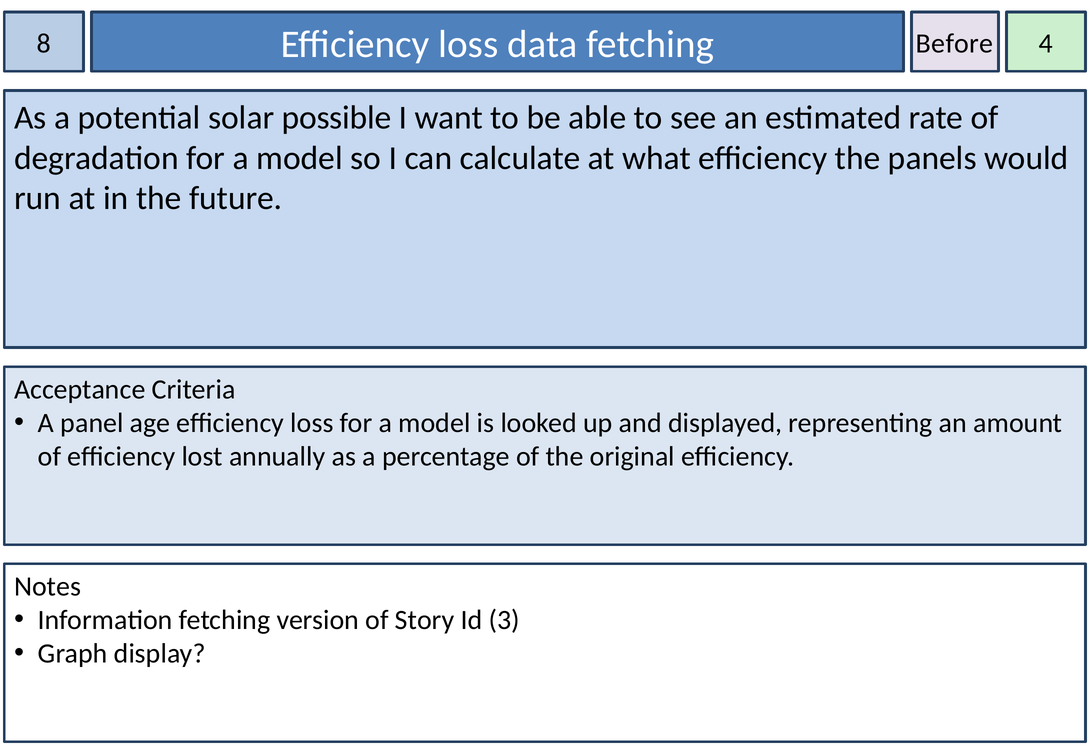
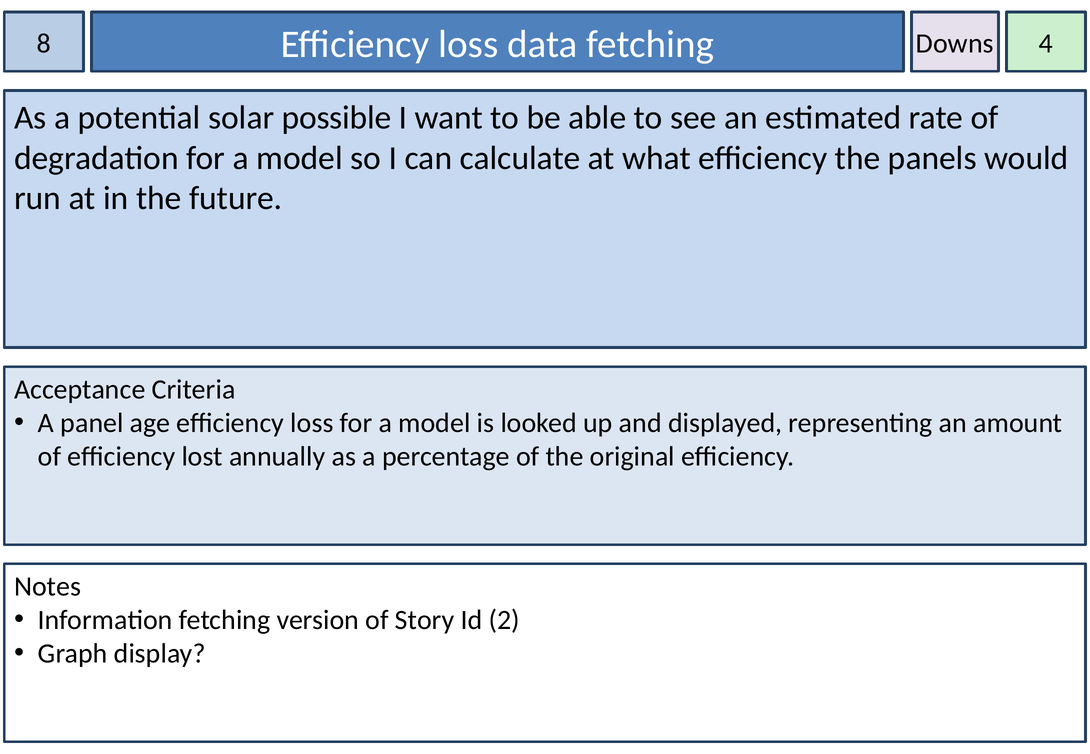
Before: Before -> Downs (955, 44)
3: 3 -> 2 (504, 621)
